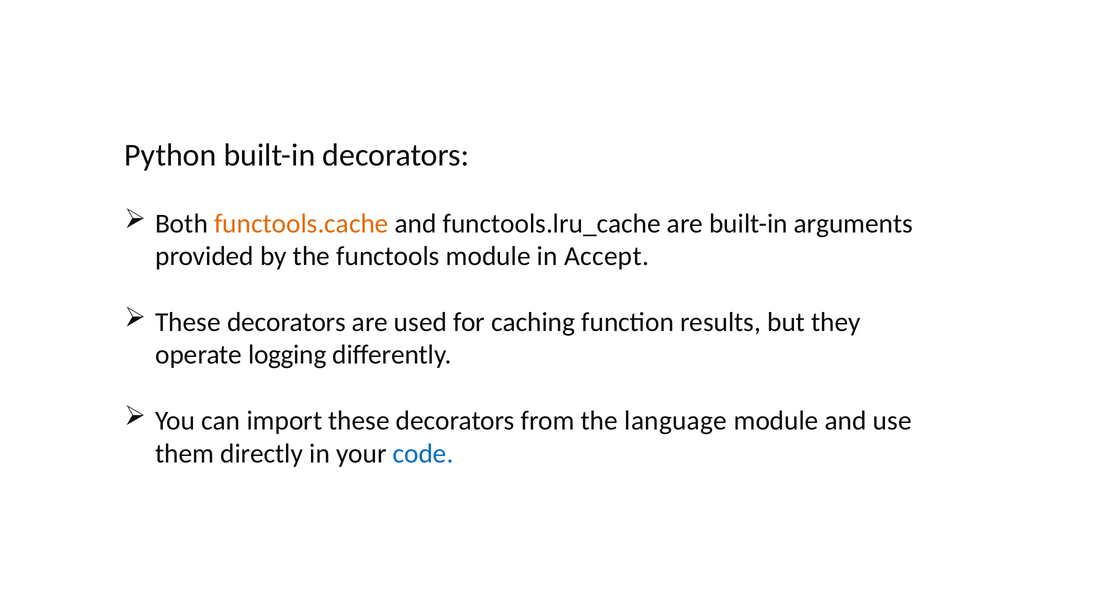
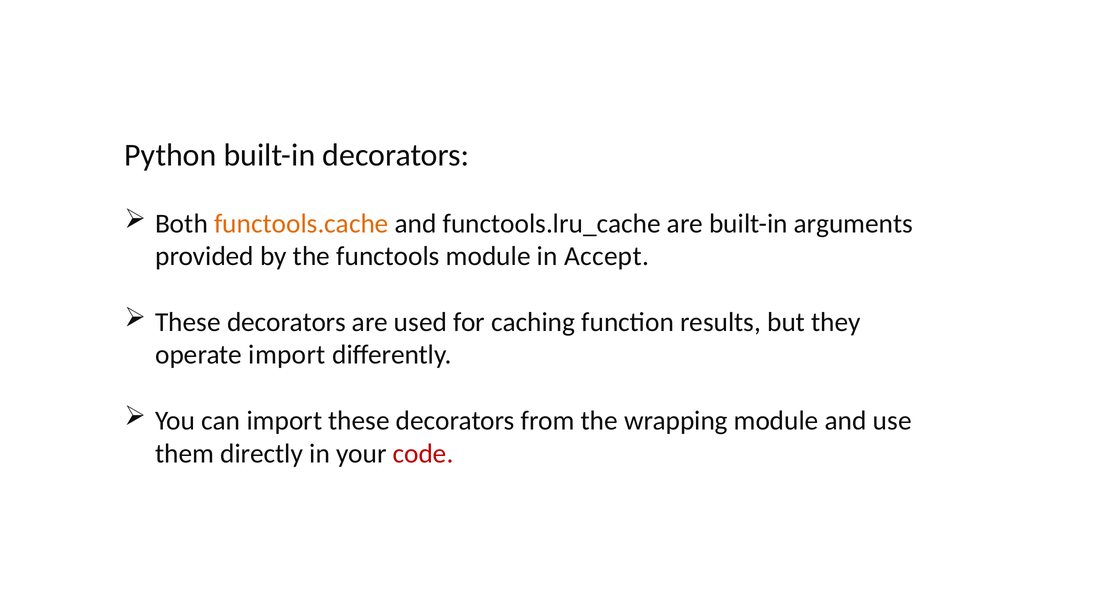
operate logging: logging -> import (287, 355)
language: language -> wrapping (676, 421)
code colour: blue -> red (423, 453)
